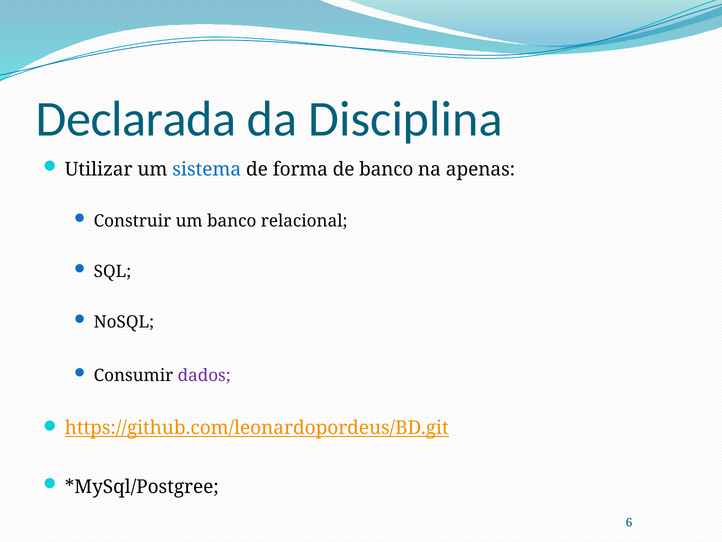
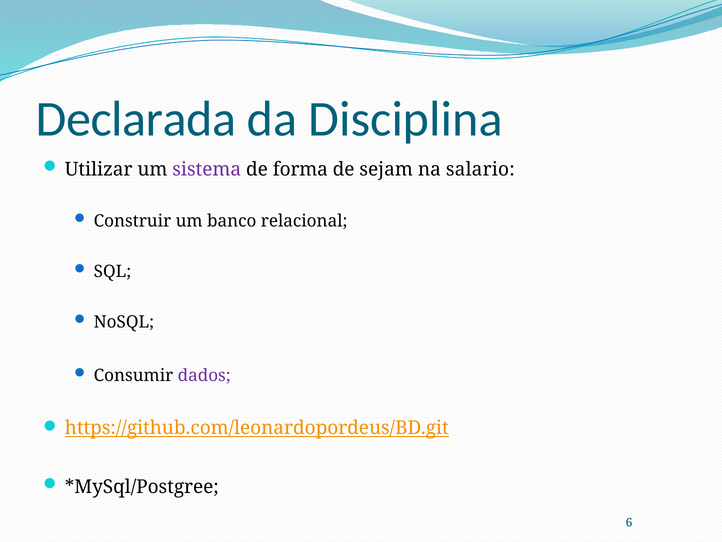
sistema colour: blue -> purple (207, 169)
de banco: banco -> sejam (386, 169)
apenas: apenas -> salario (480, 169)
